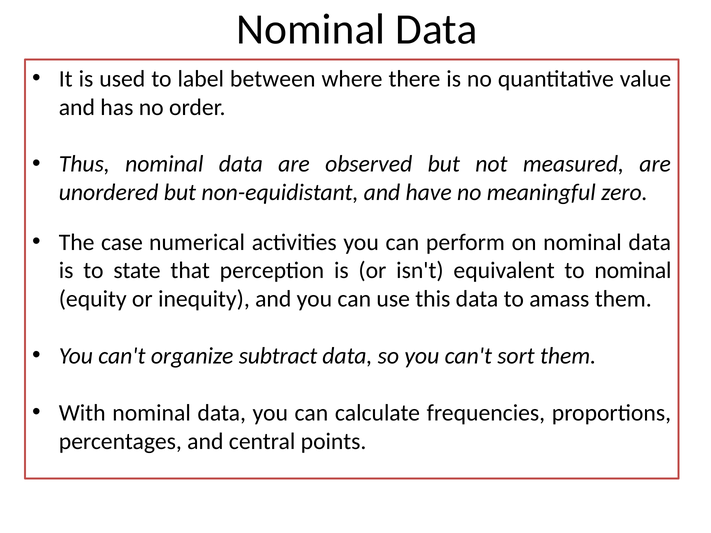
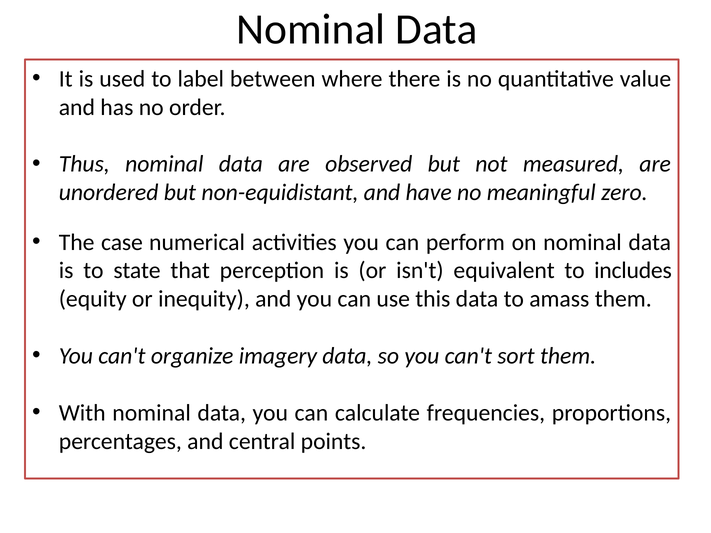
to nominal: nominal -> includes (633, 271)
subtract: subtract -> imagery (278, 356)
